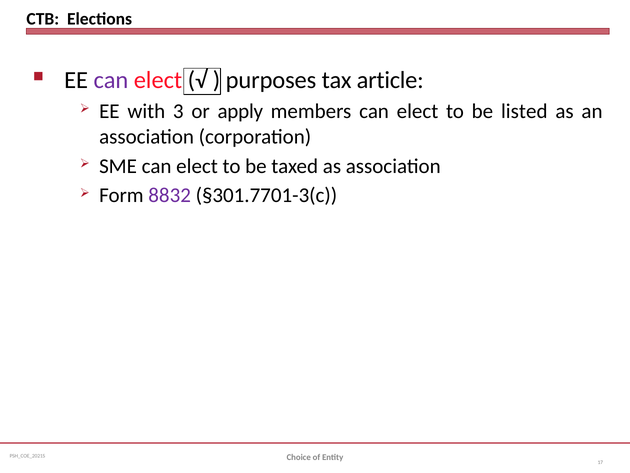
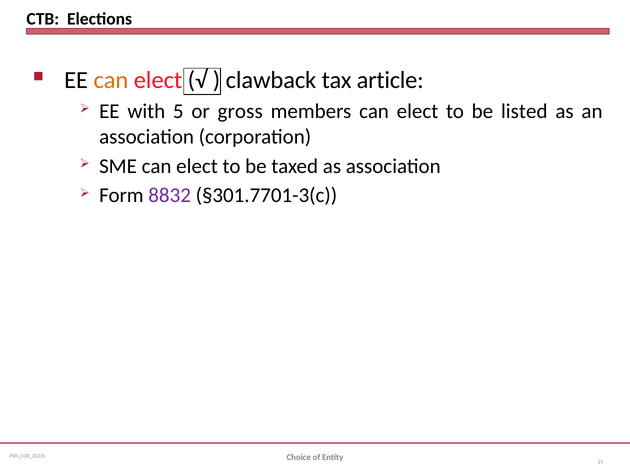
can colour: purple -> orange (111, 80)
purposes: purposes -> clawback (271, 80)
3: 3 -> 5 (178, 111)
apply: apply -> gross (240, 111)
